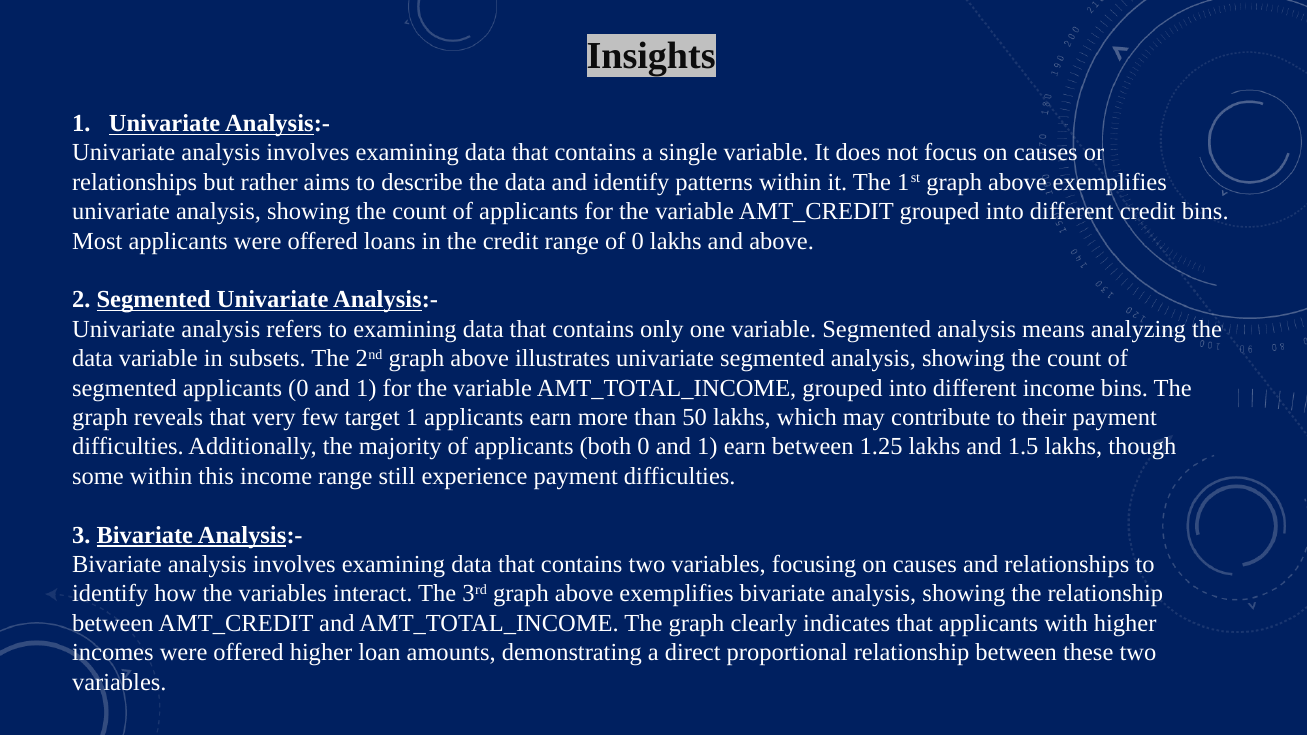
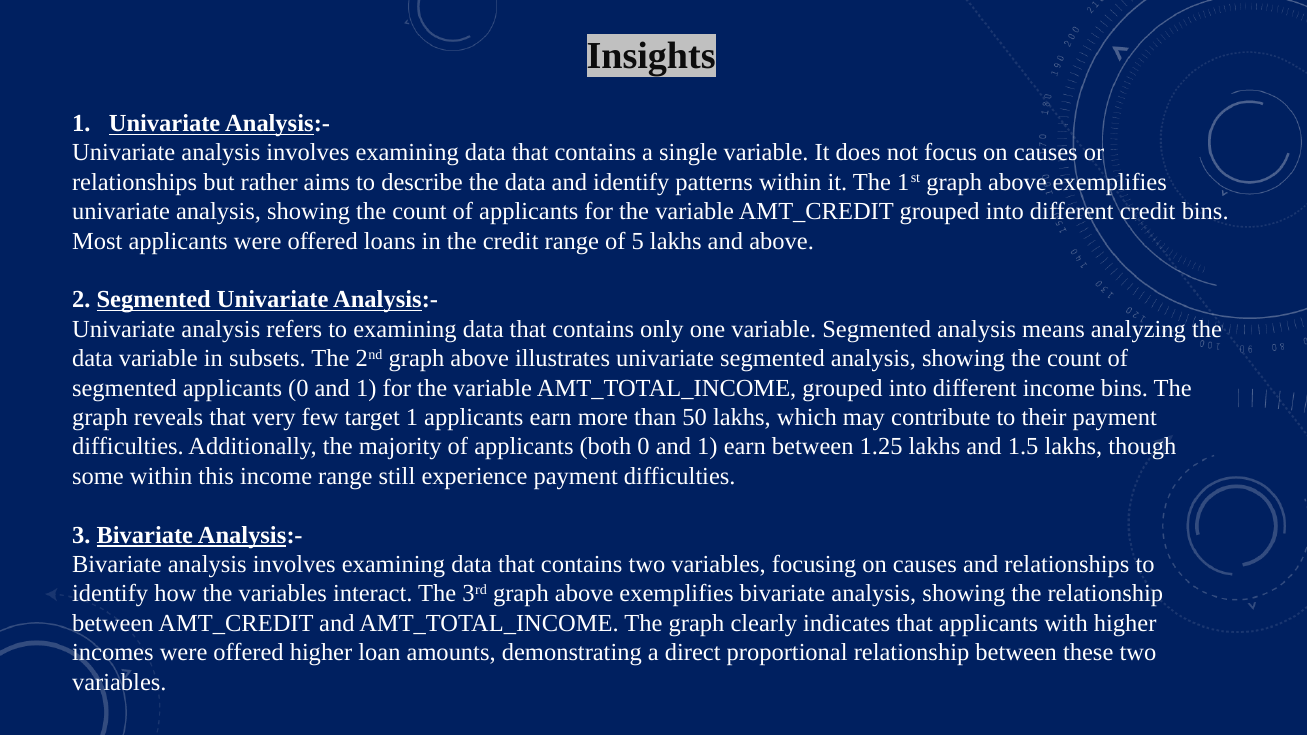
of 0: 0 -> 5 (638, 241)
